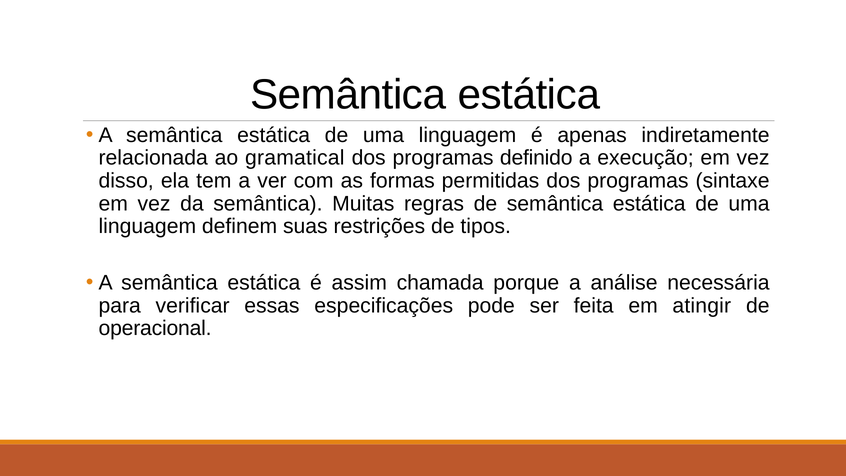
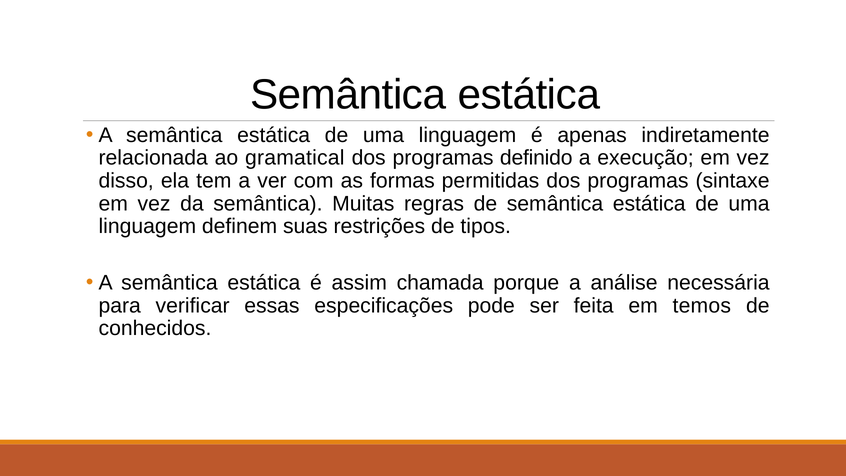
atingir: atingir -> temos (702, 305)
operacional: operacional -> conhecidos (155, 328)
